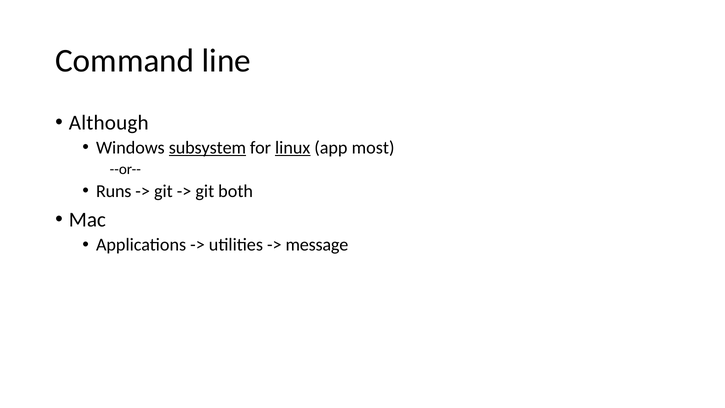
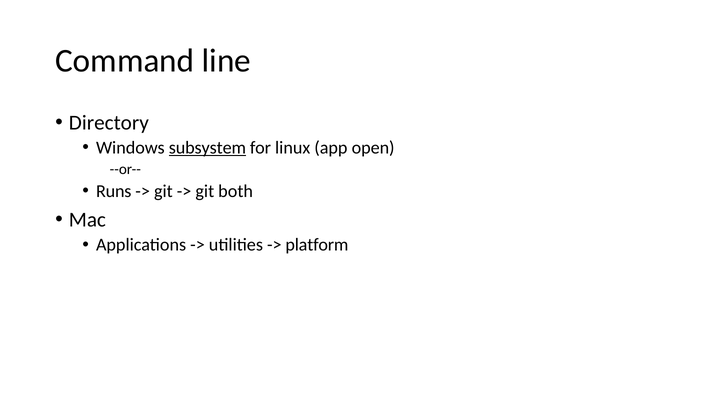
Although: Although -> Directory (109, 123)
linux underline: present -> none (293, 148)
most: most -> open (373, 148)
message: message -> platform (317, 245)
